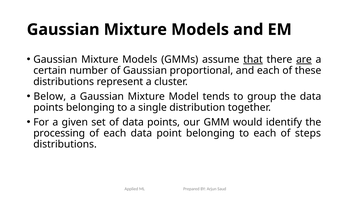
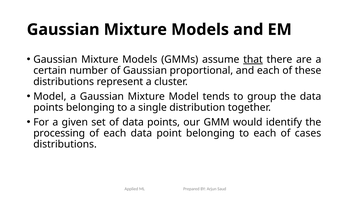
are underline: present -> none (304, 59)
Below: Below -> Model (50, 96)
steps: steps -> cases (308, 133)
